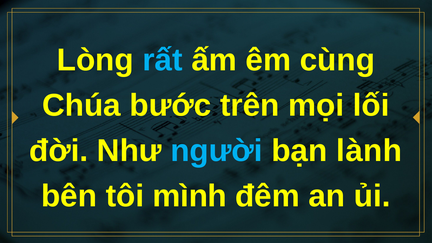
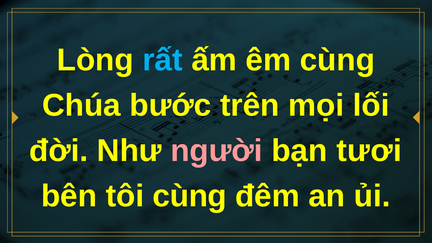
người colour: light blue -> pink (217, 151)
lành: lành -> tươi (369, 151)
tôi mình: mình -> cùng (190, 196)
